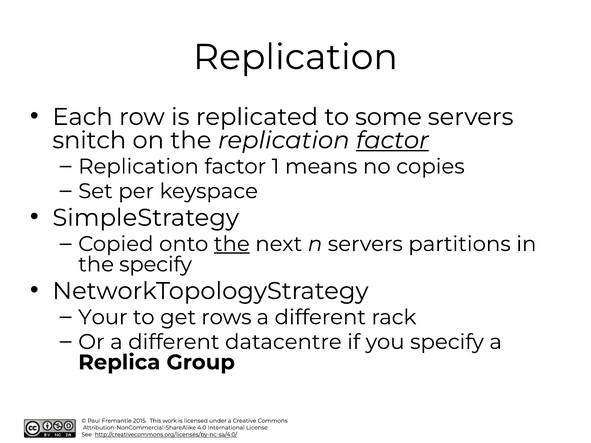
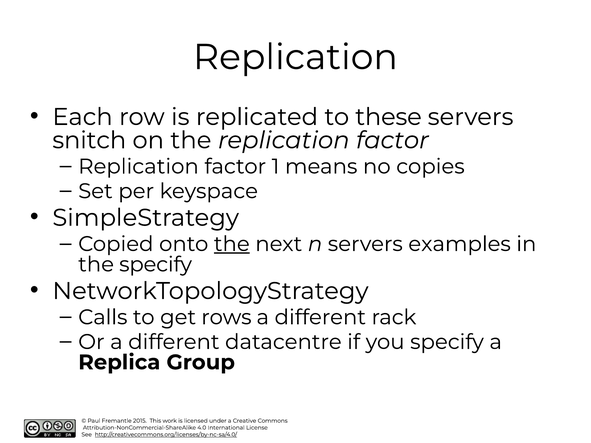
some: some -> these (388, 117)
factor underline: present -> none (392, 140)
partitions: partitions -> examples (460, 244)
Your: Your -> Calls (103, 317)
